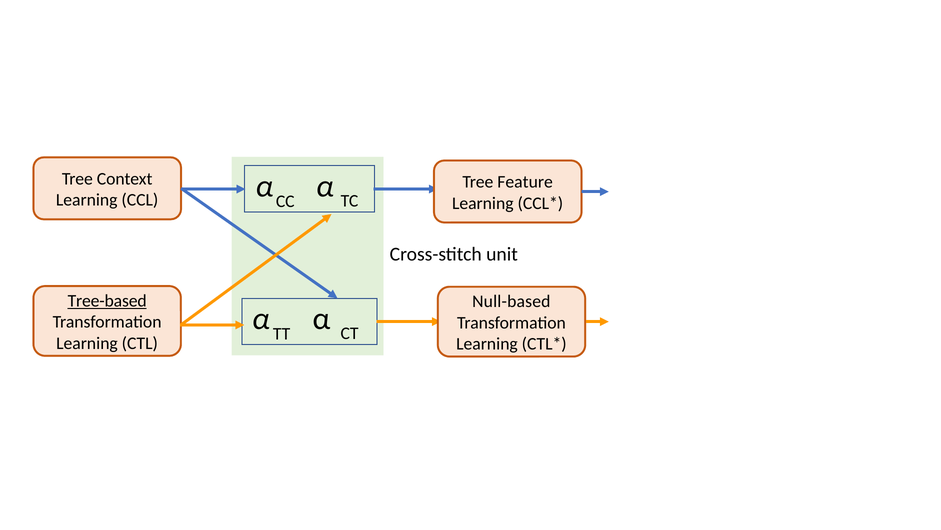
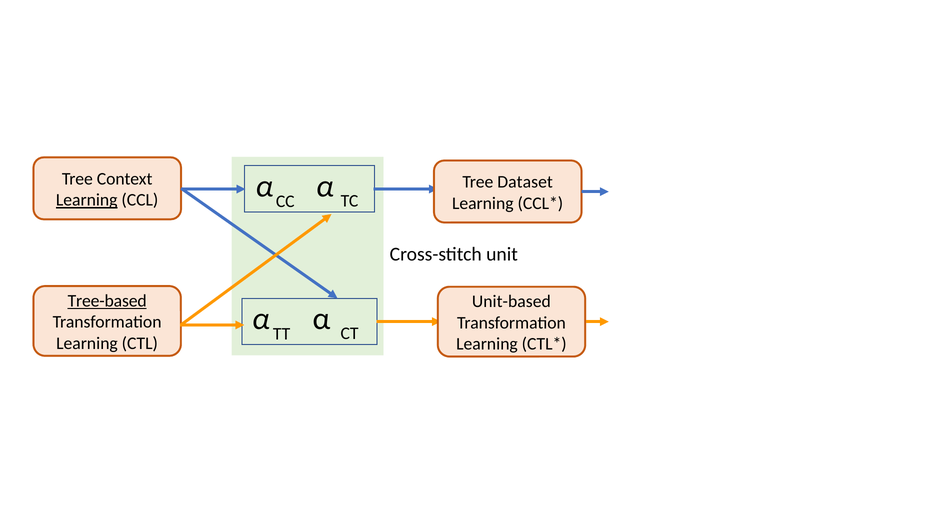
Feature: Feature -> Dataset (525, 182)
Learning underline: none -> present (87, 200)
Null-based: Null-based -> Unit-based (511, 301)
